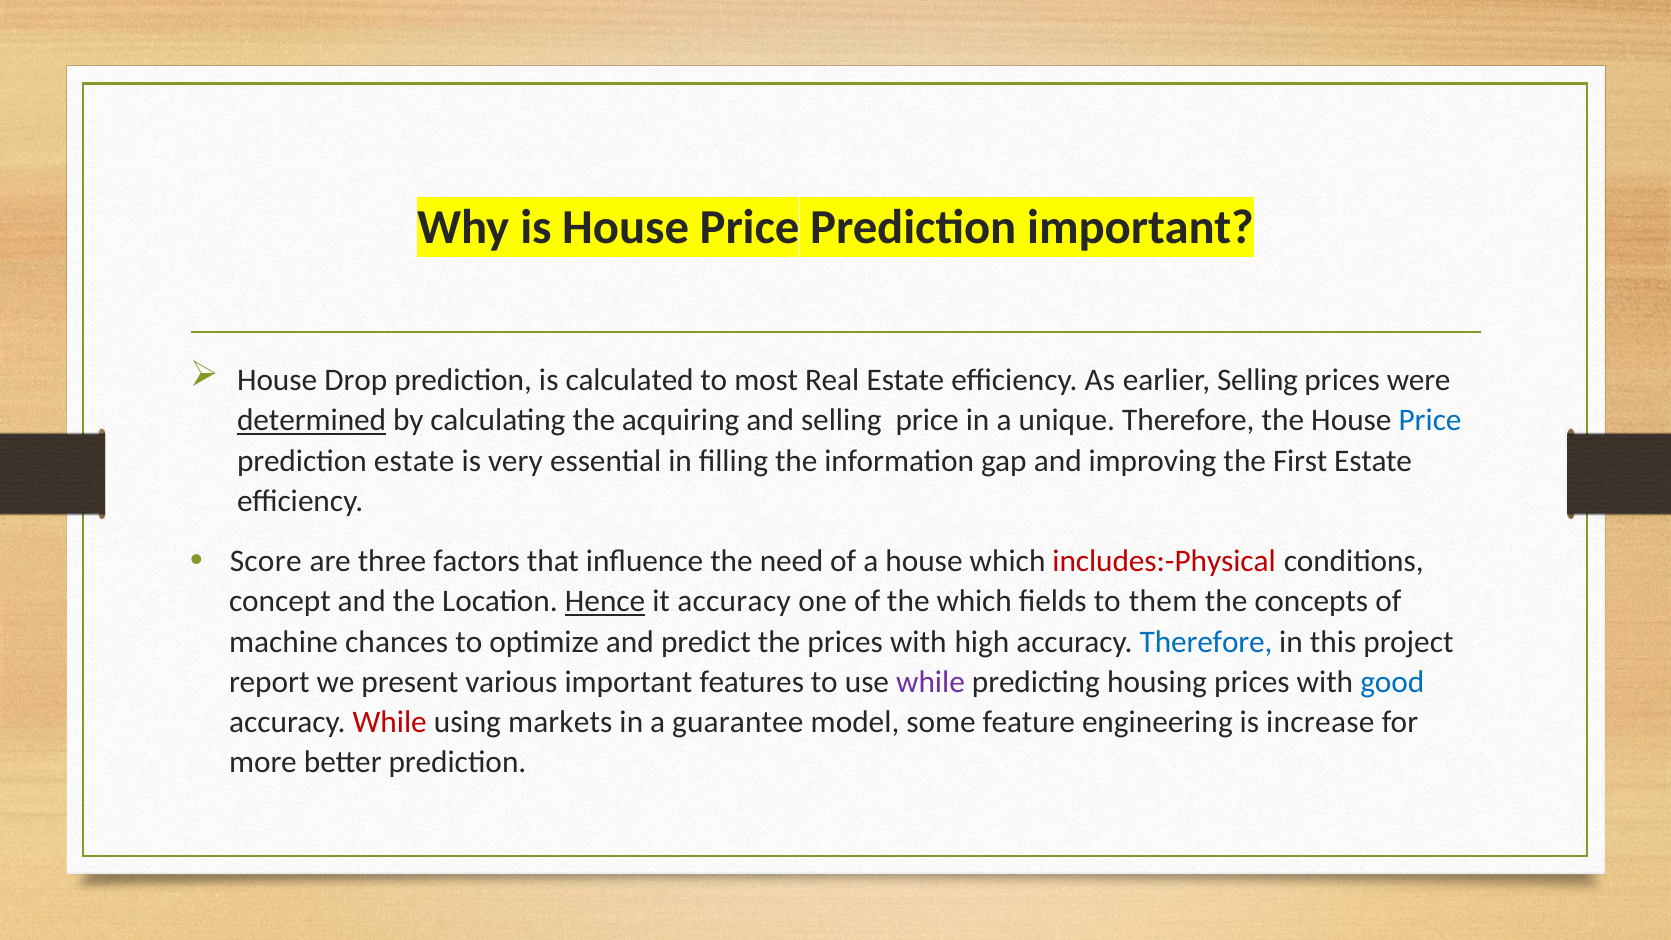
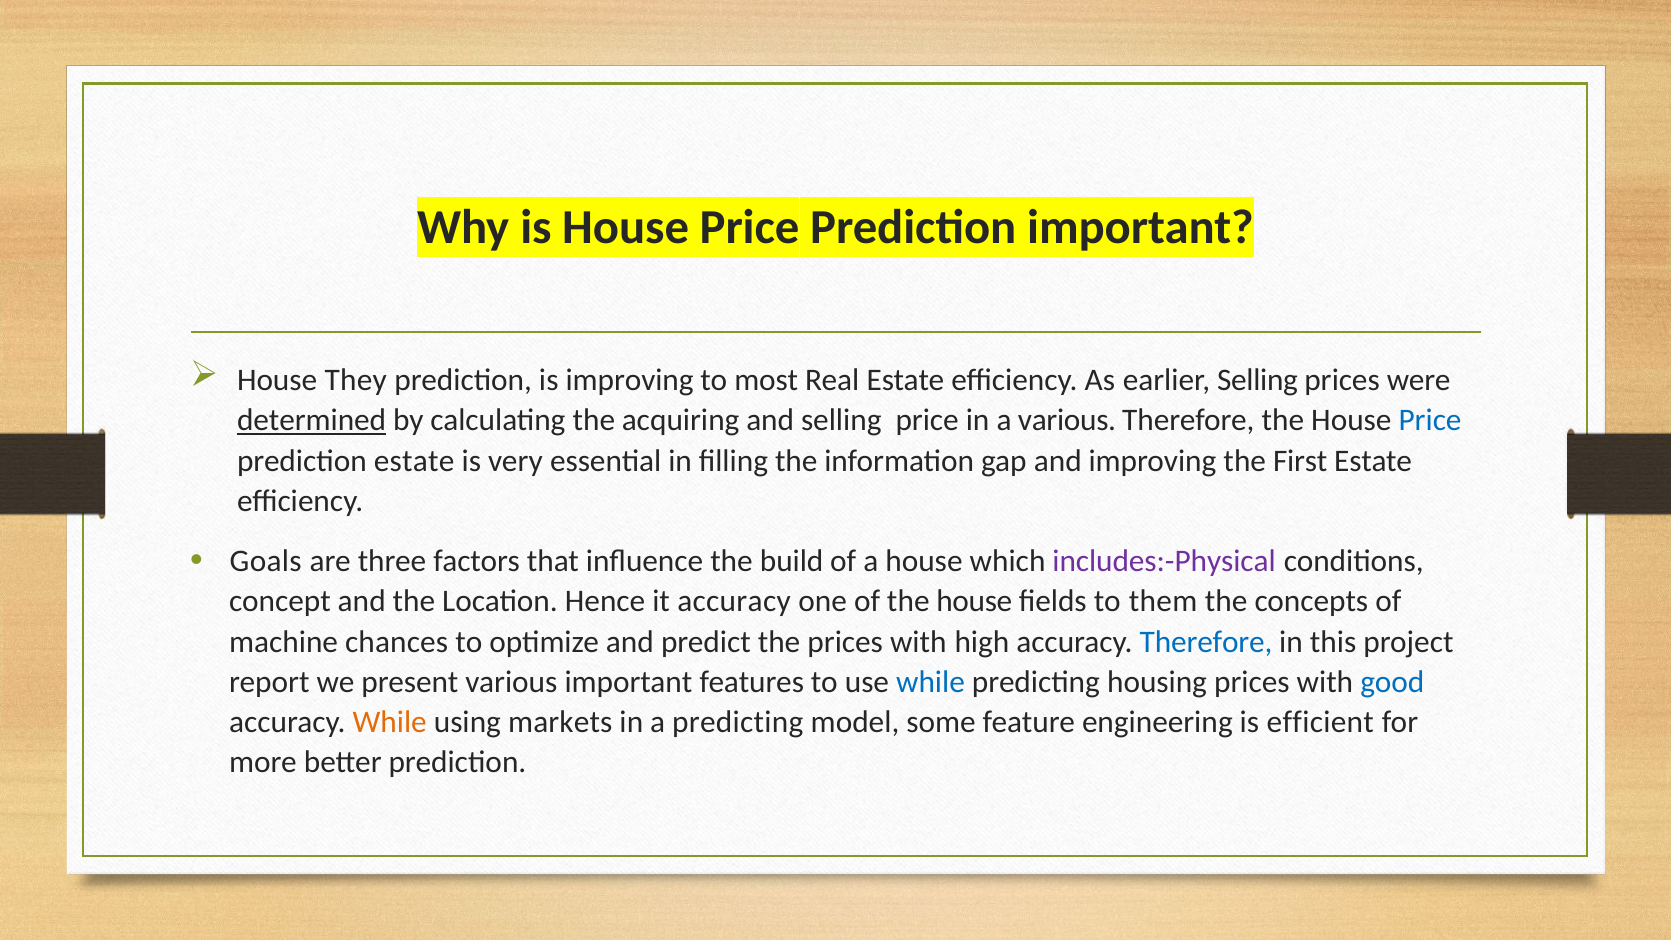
Drop: Drop -> They (356, 380)
is calculated: calculated -> improving (630, 380)
a unique: unique -> various (1067, 421)
Score: Score -> Goals (266, 561)
need: need -> build (792, 561)
includes:-Physical colour: red -> purple (1164, 561)
Hence underline: present -> none (605, 602)
of the which: which -> house (974, 602)
while colour: purple -> blue (931, 682)
While colour: red -> orange (390, 722)
a guarantee: guarantee -> predicting (738, 722)
increase: increase -> efficient (1320, 722)
